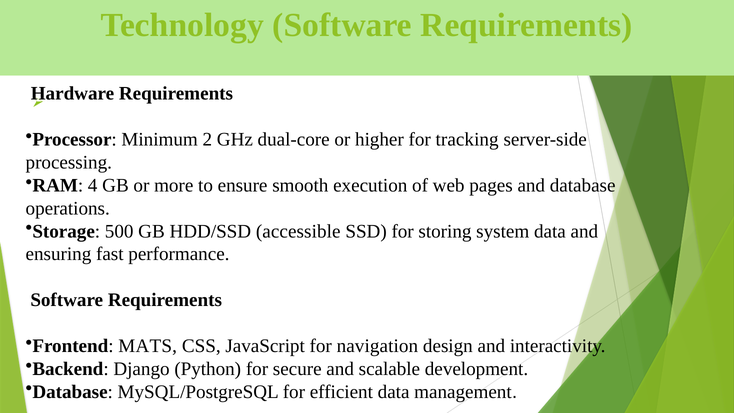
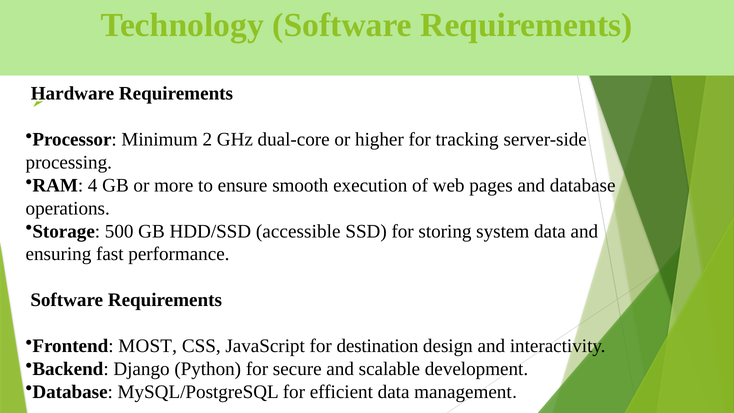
MATS: MATS -> MOST (148, 346)
navigation: navigation -> destination (378, 346)
